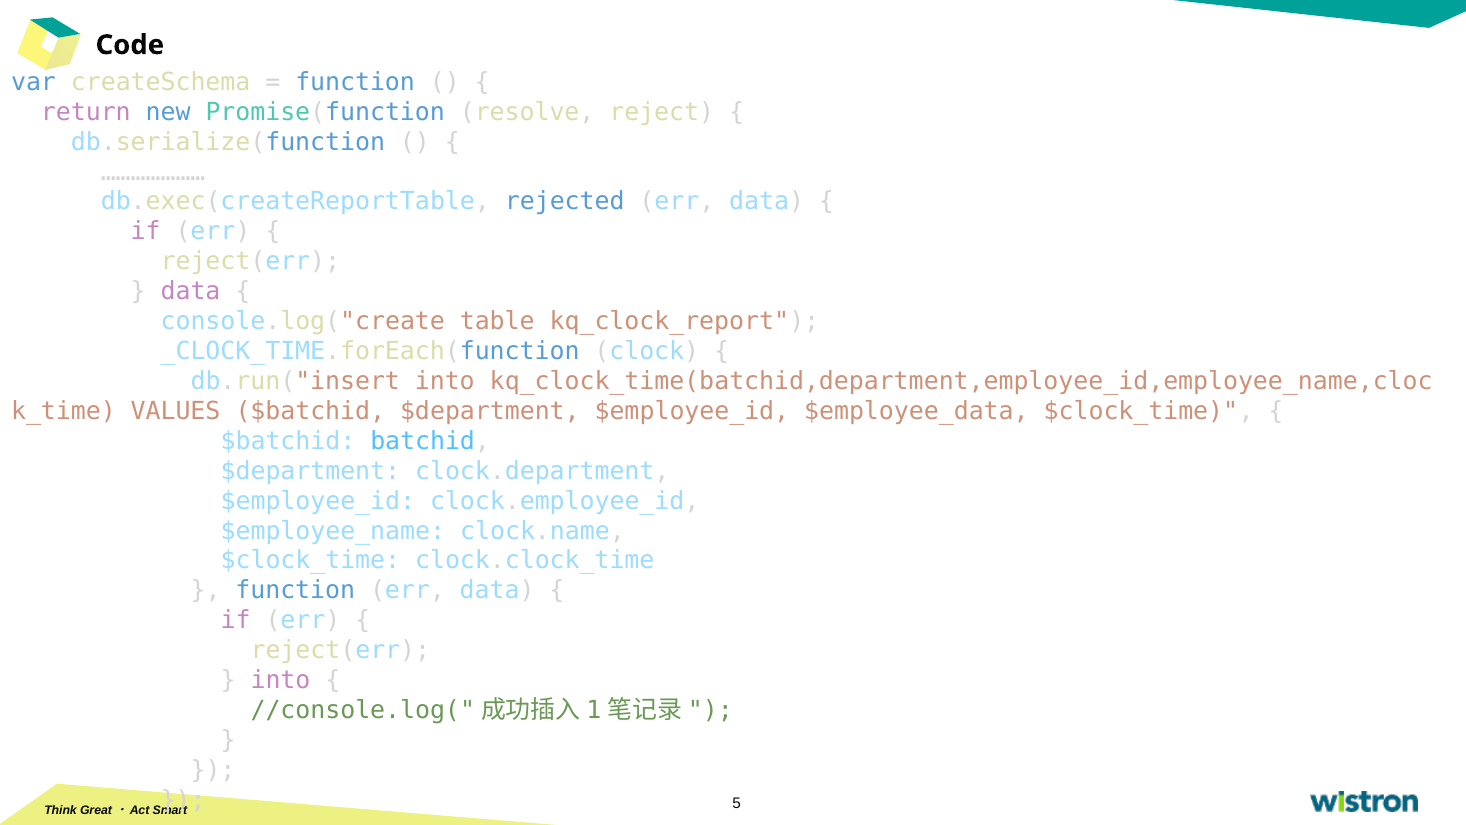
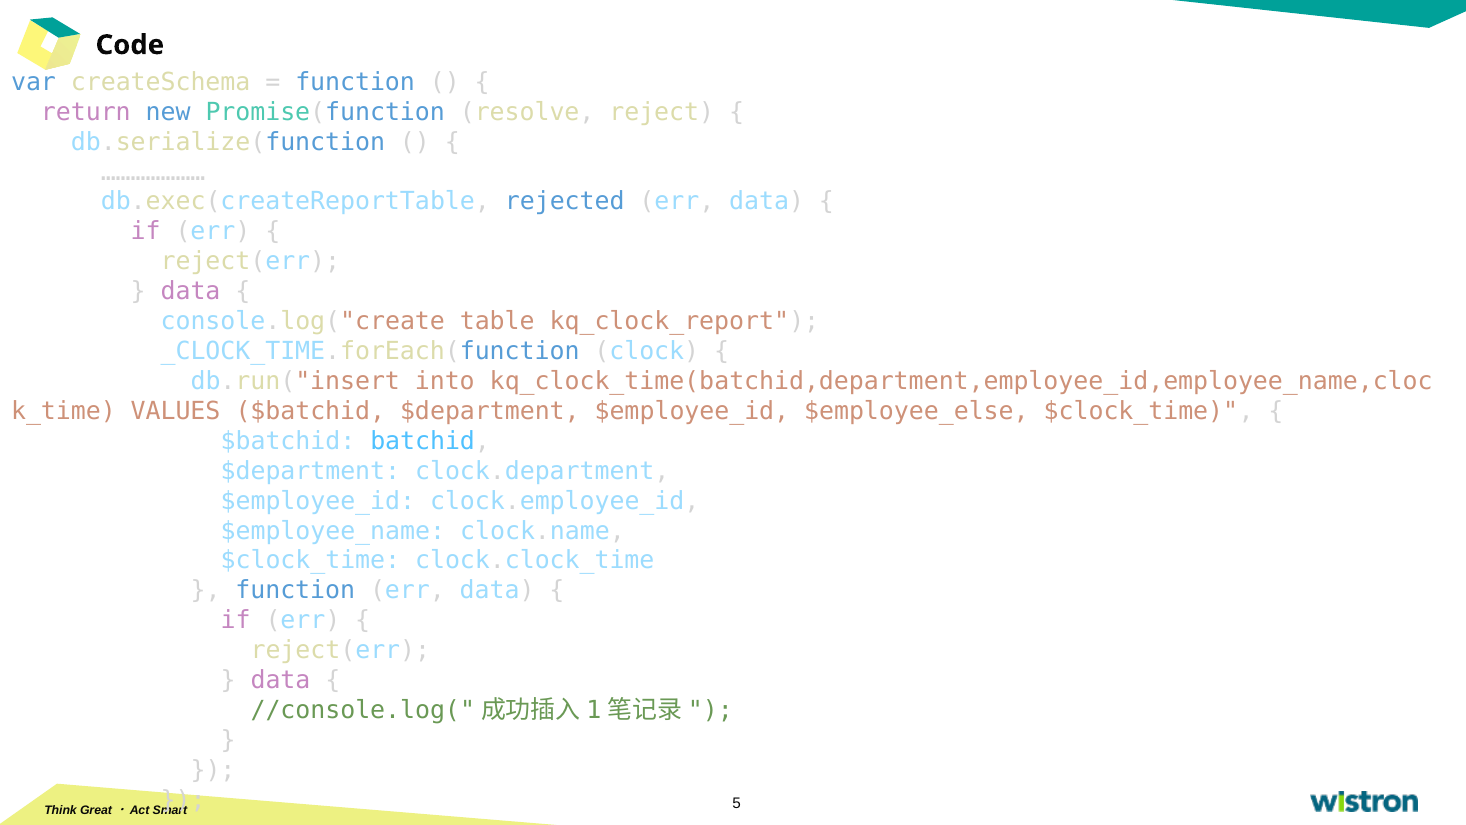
$employee_data: $employee_data -> $employee_else (916, 411)
into: into -> data (281, 680)
